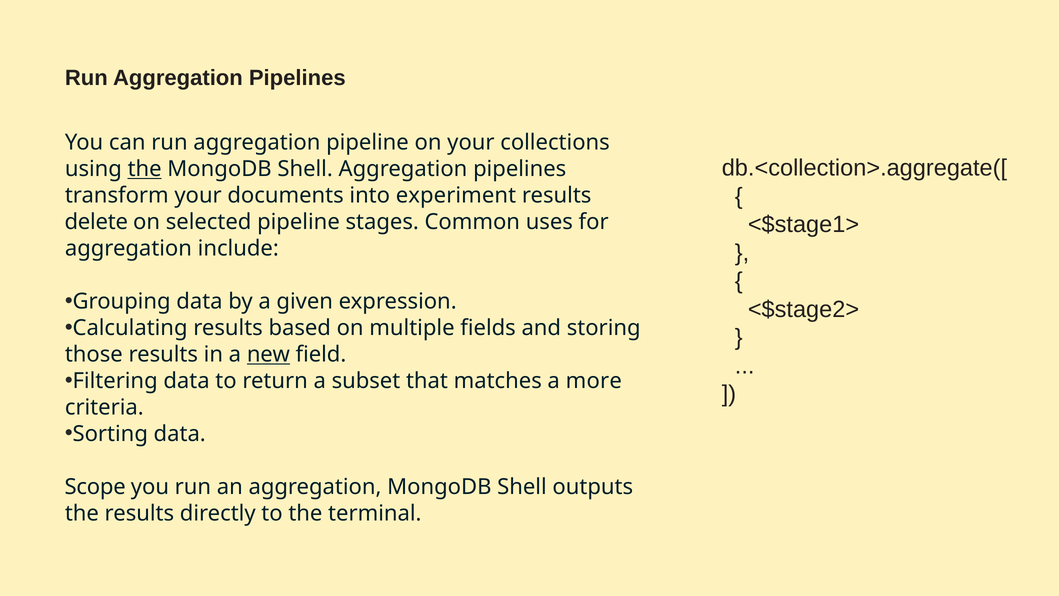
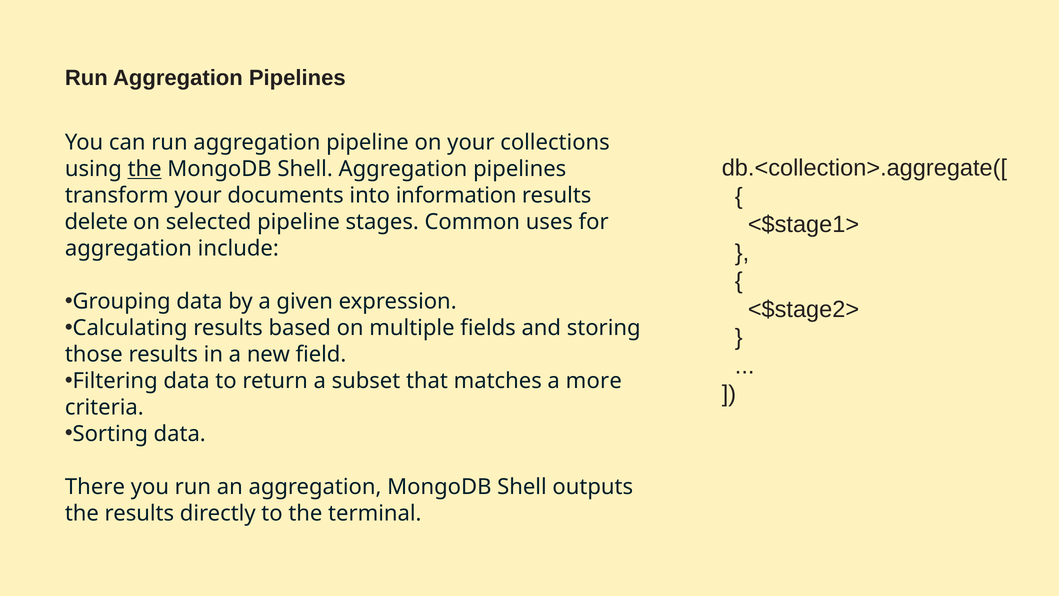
experiment: experiment -> information (456, 195)
new underline: present -> none (268, 354)
Scope: Scope -> There (95, 487)
